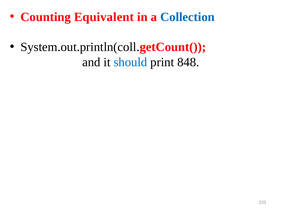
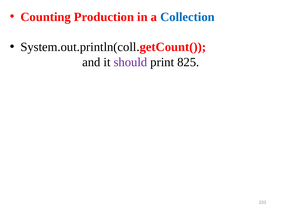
Equivalent: Equivalent -> Production (104, 17)
should colour: blue -> purple (130, 62)
848: 848 -> 825 (188, 62)
